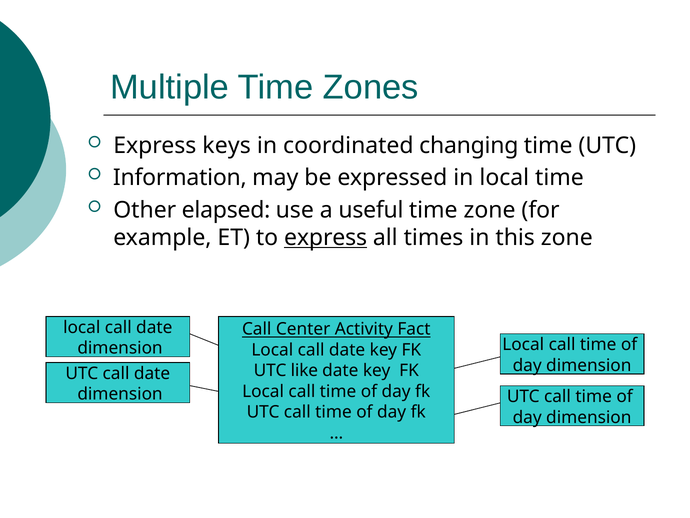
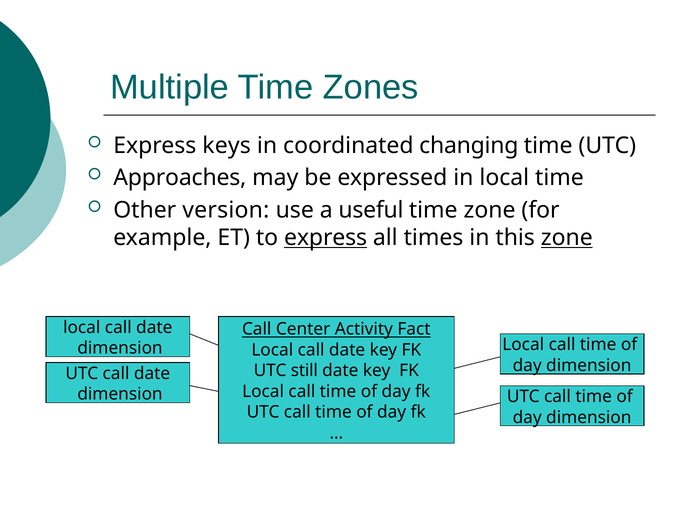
Information: Information -> Approaches (180, 178)
elapsed: elapsed -> version (226, 210)
zone underline: none -> present (567, 237)
like: like -> still (304, 370)
